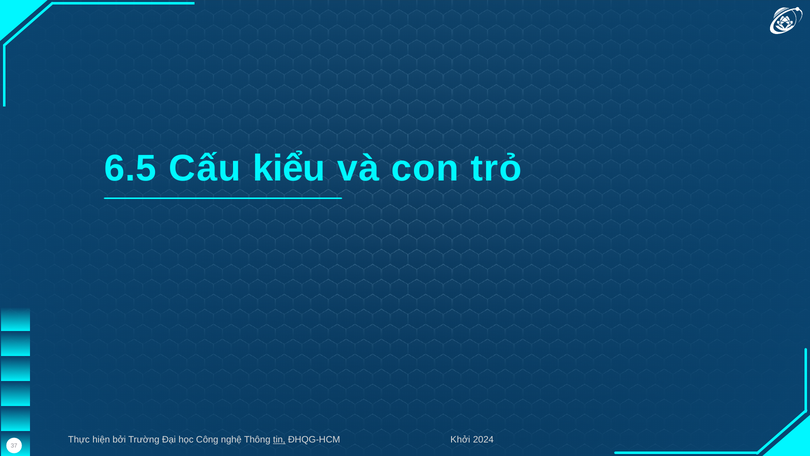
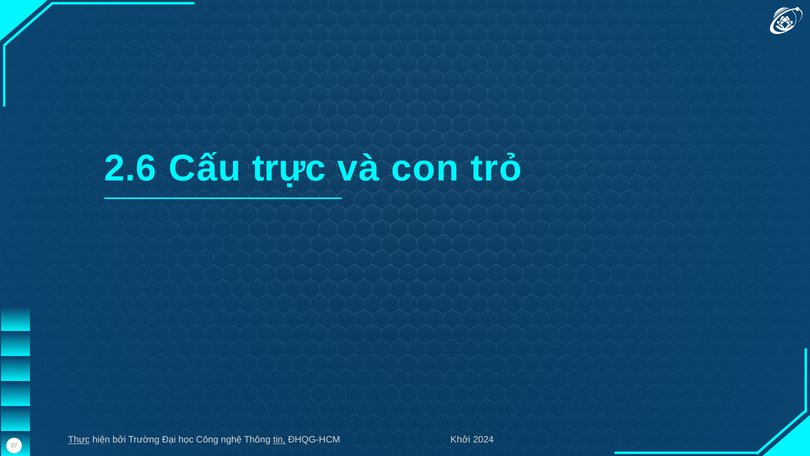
6.5: 6.5 -> 2.6 (130, 168)
kiểu: kiểu -> trực (289, 168)
Thực underline: none -> present (79, 439)
